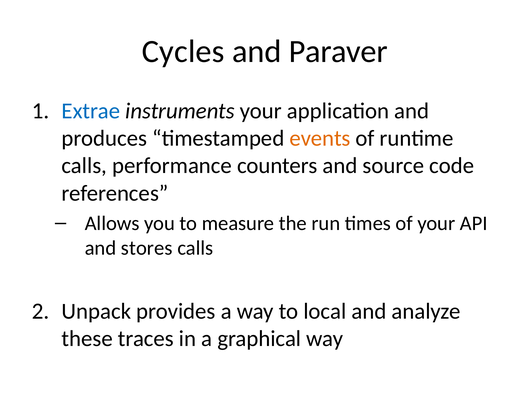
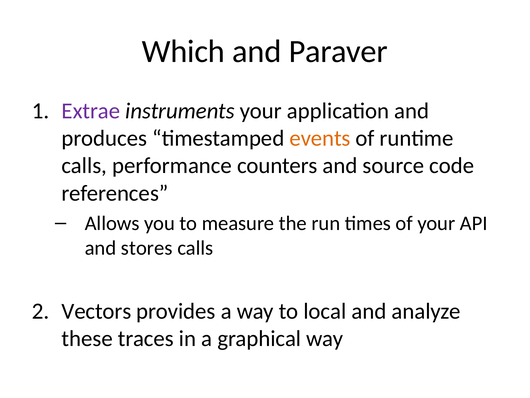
Cycles: Cycles -> Which (183, 51)
Extrae colour: blue -> purple (91, 111)
Unpack: Unpack -> Vectors (96, 311)
